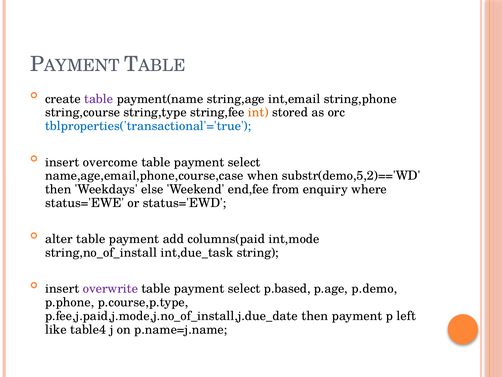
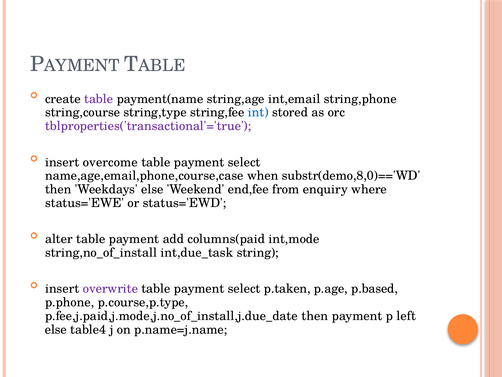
int colour: orange -> blue (258, 112)
tblproperties('transactional'='true colour: blue -> purple (148, 126)
substr(demo,5,2)=='WD: substr(demo,5,2)=='WD -> substr(demo,8,0)=='WD (351, 176)
p.based: p.based -> p.taken (287, 288)
p.demo: p.demo -> p.based (375, 288)
like: like -> else (56, 329)
